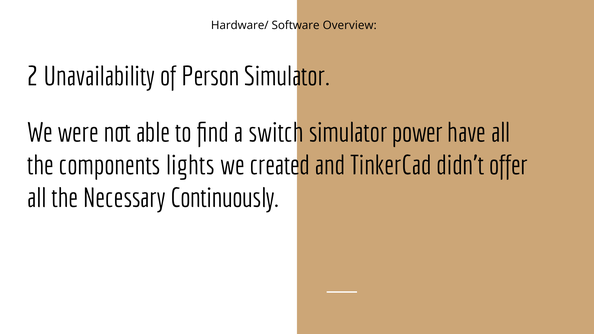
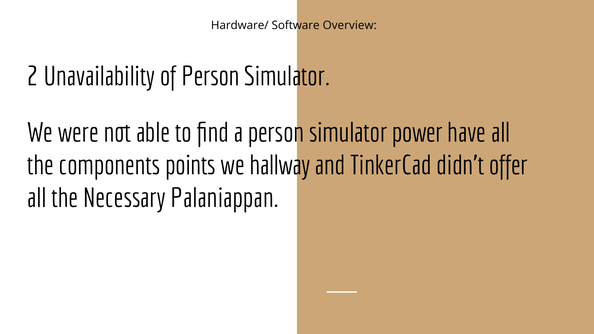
a switch: switch -> person (276, 133)
lights: lights -> points (191, 166)
created: created -> hallway (280, 166)
Continuously: Continuously -> Palaniappan (225, 198)
